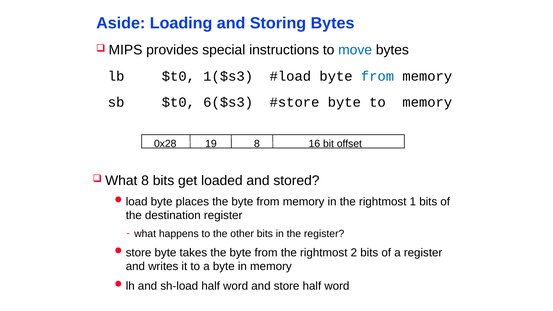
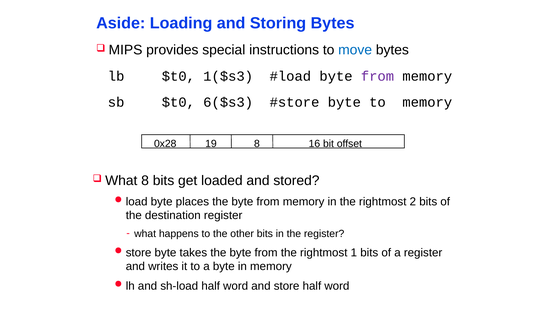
from colour: blue -> purple (377, 76)
1: 1 -> 2 (413, 202)
2: 2 -> 1 (354, 253)
